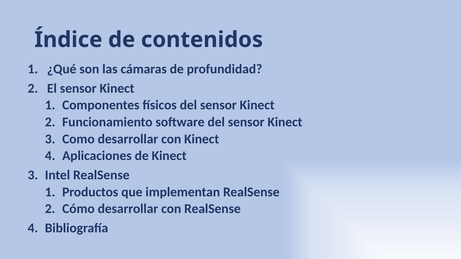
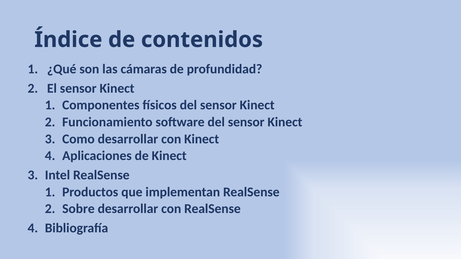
Cómo: Cómo -> Sobre (78, 209)
